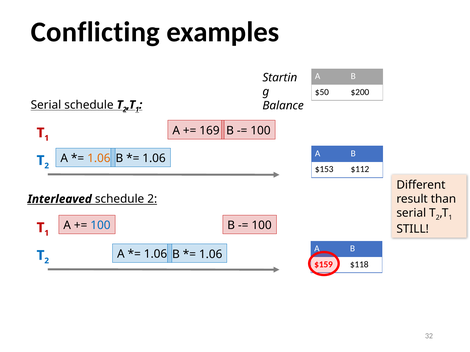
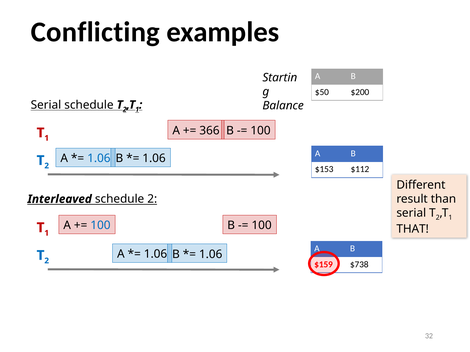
169: 169 -> 366 (209, 131)
1.06 colour: orange -> blue (99, 158)
STILL: STILL -> THAT (413, 229)
$118: $118 -> $738 (359, 265)
